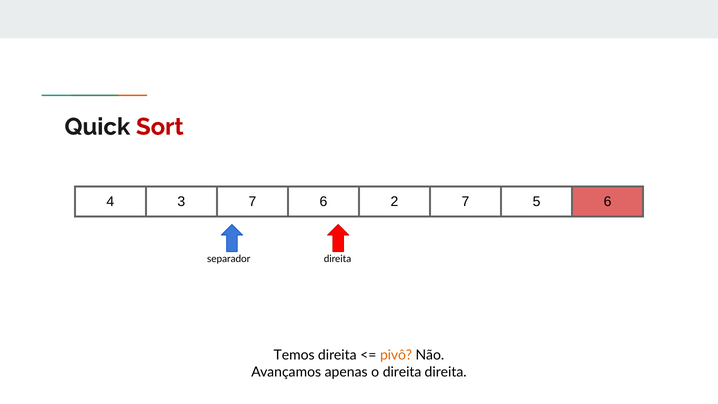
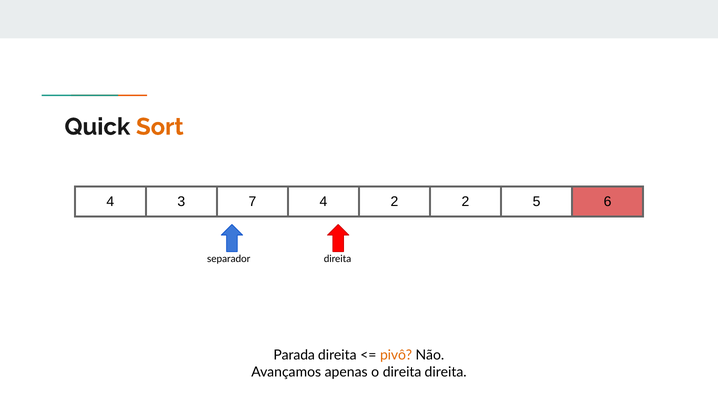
Sort colour: red -> orange (160, 127)
7 6: 6 -> 4 (323, 202)
2 7: 7 -> 2 (465, 202)
Temos: Temos -> Parada (294, 355)
